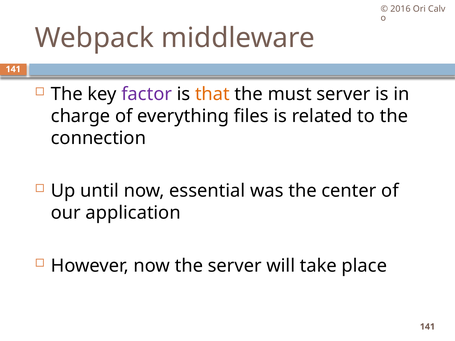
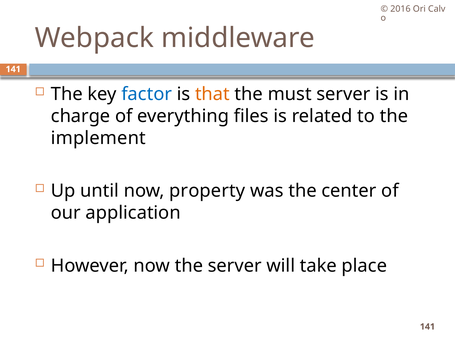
factor colour: purple -> blue (147, 94)
connection: connection -> implement (98, 138)
essential: essential -> property (207, 191)
